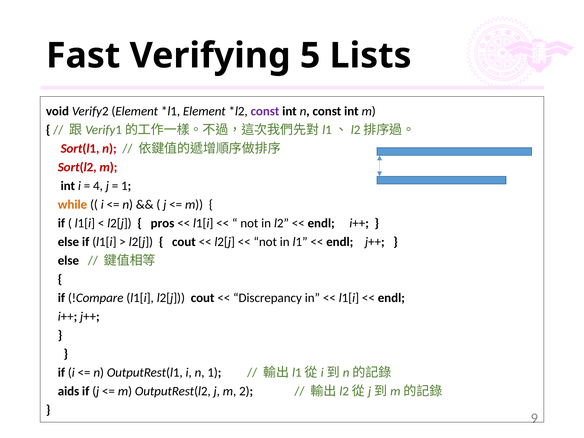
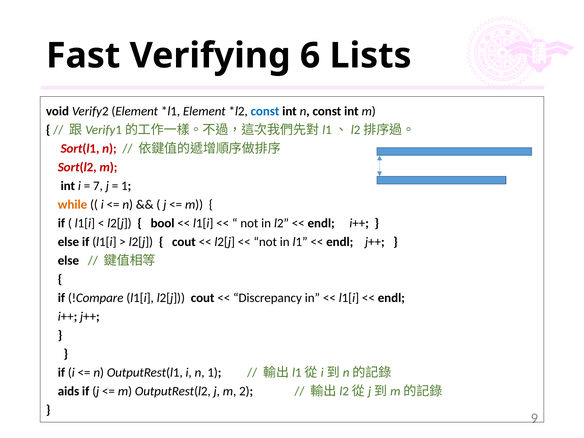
5: 5 -> 6 (310, 56)
const colour: purple -> blue (265, 111)
4: 4 -> 7 (98, 186)
pros: pros -> bool (163, 223)
